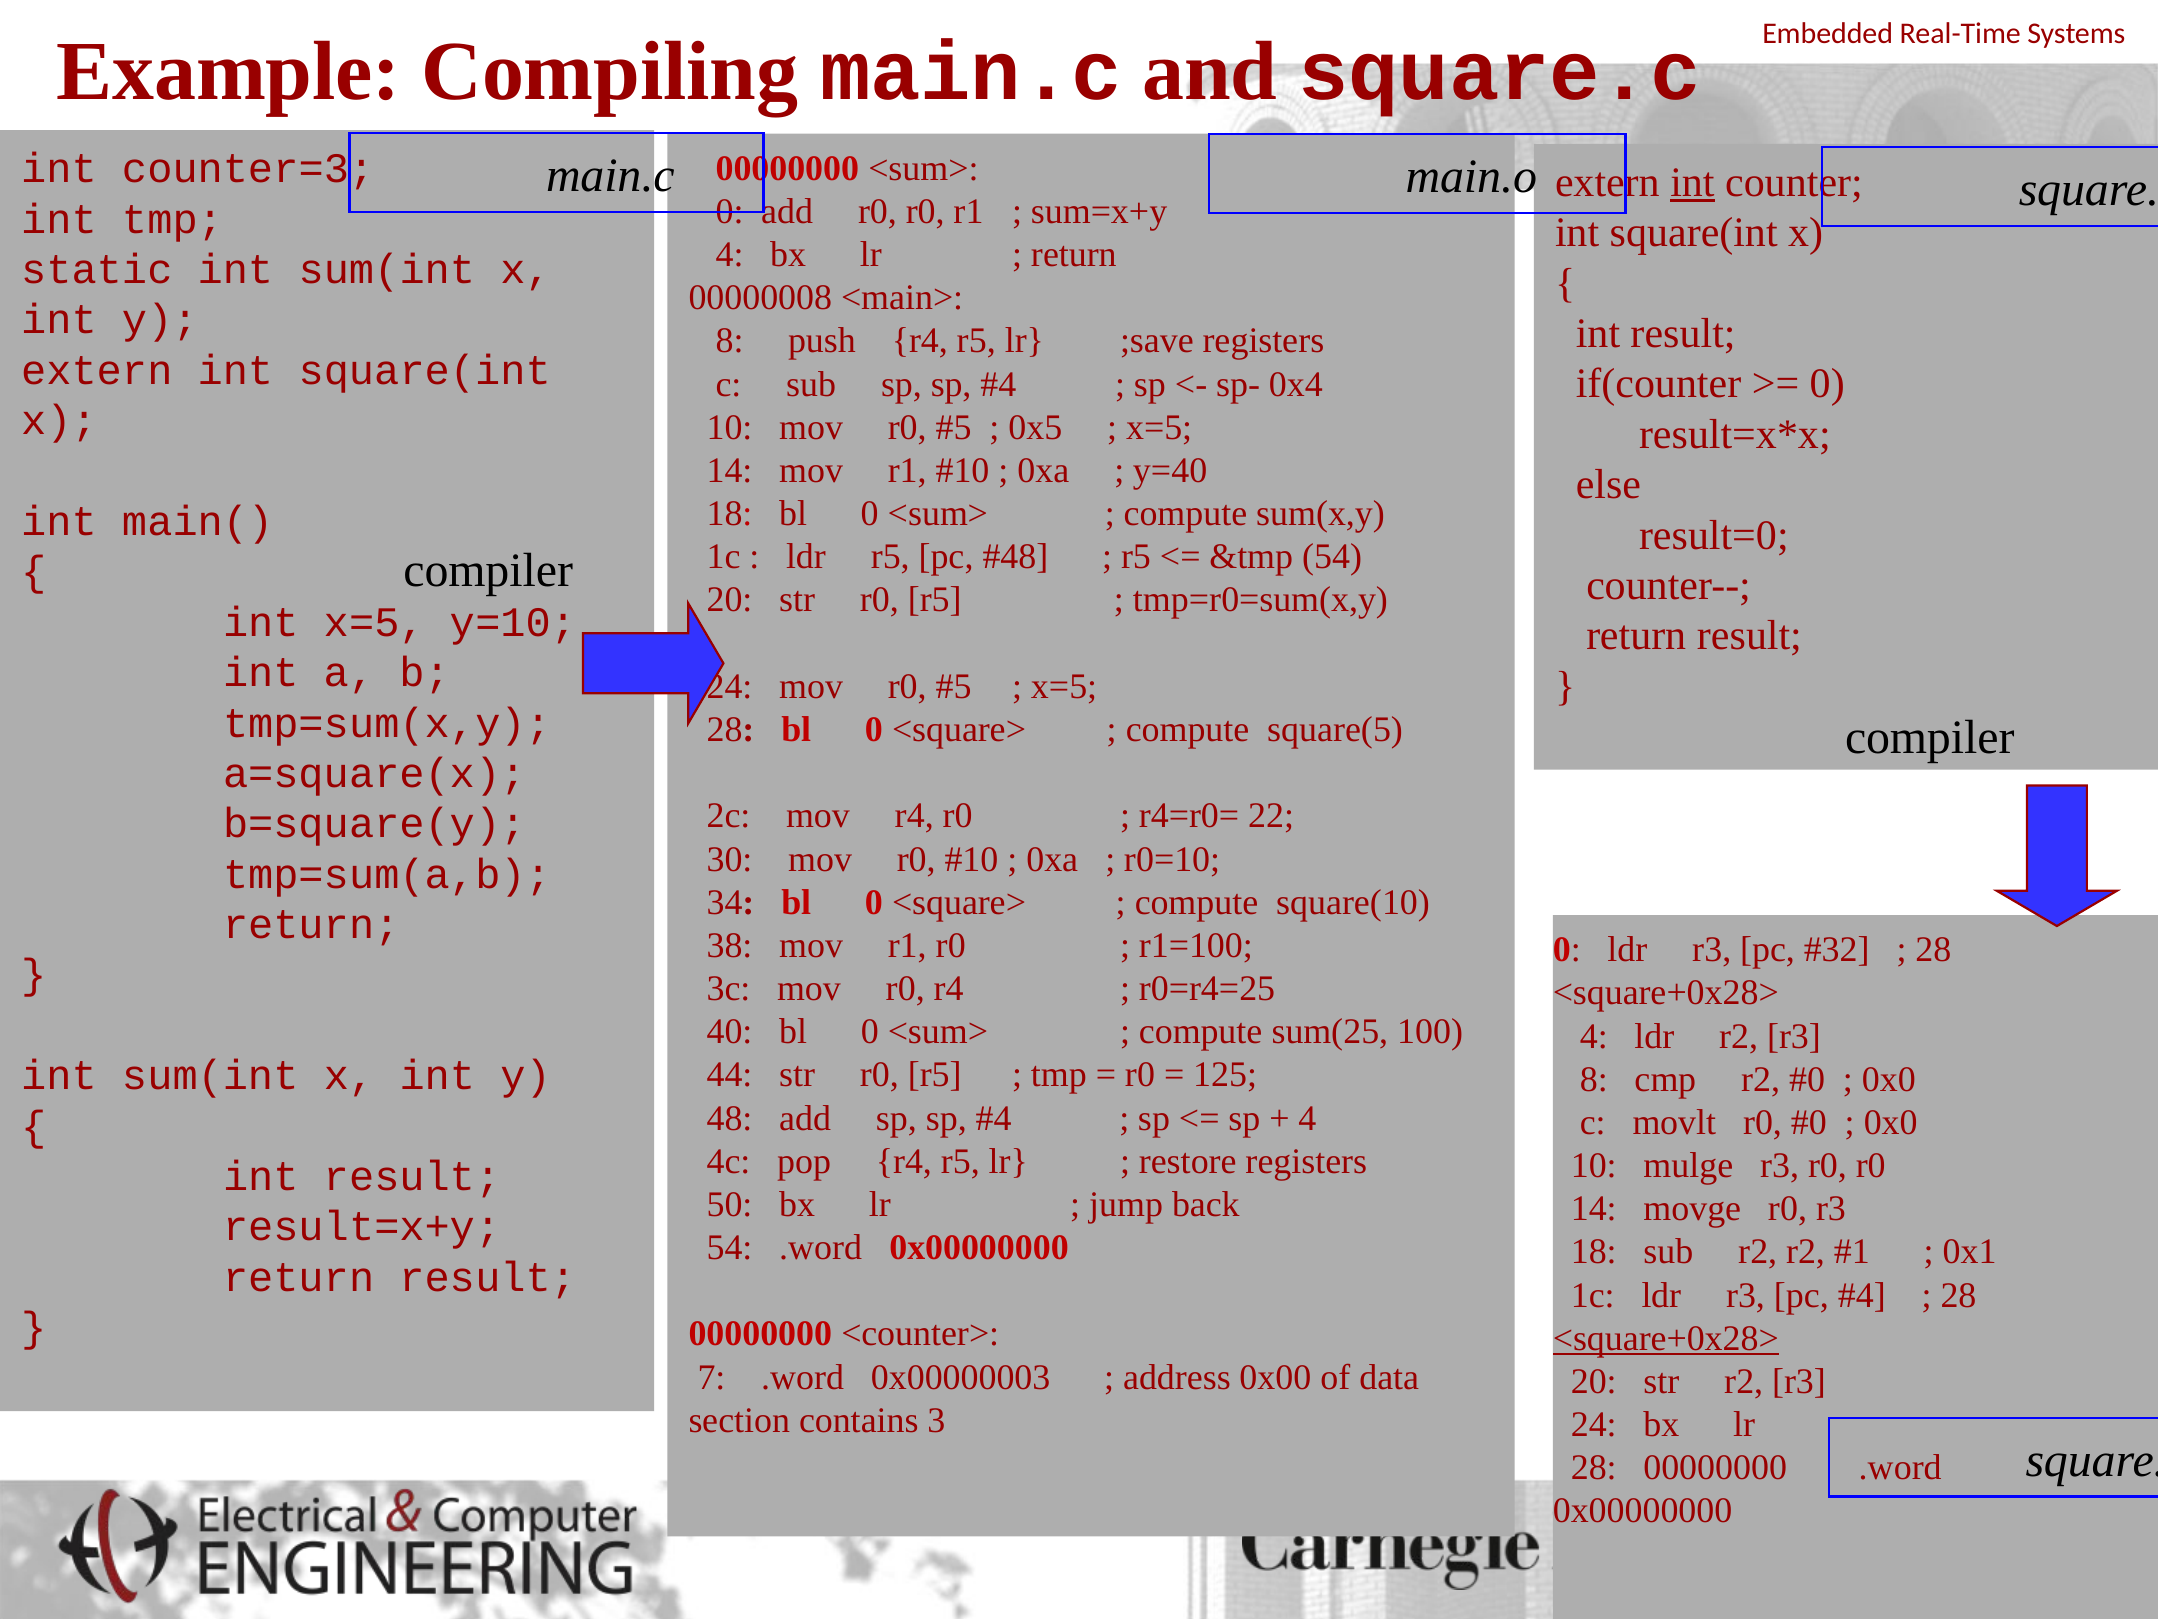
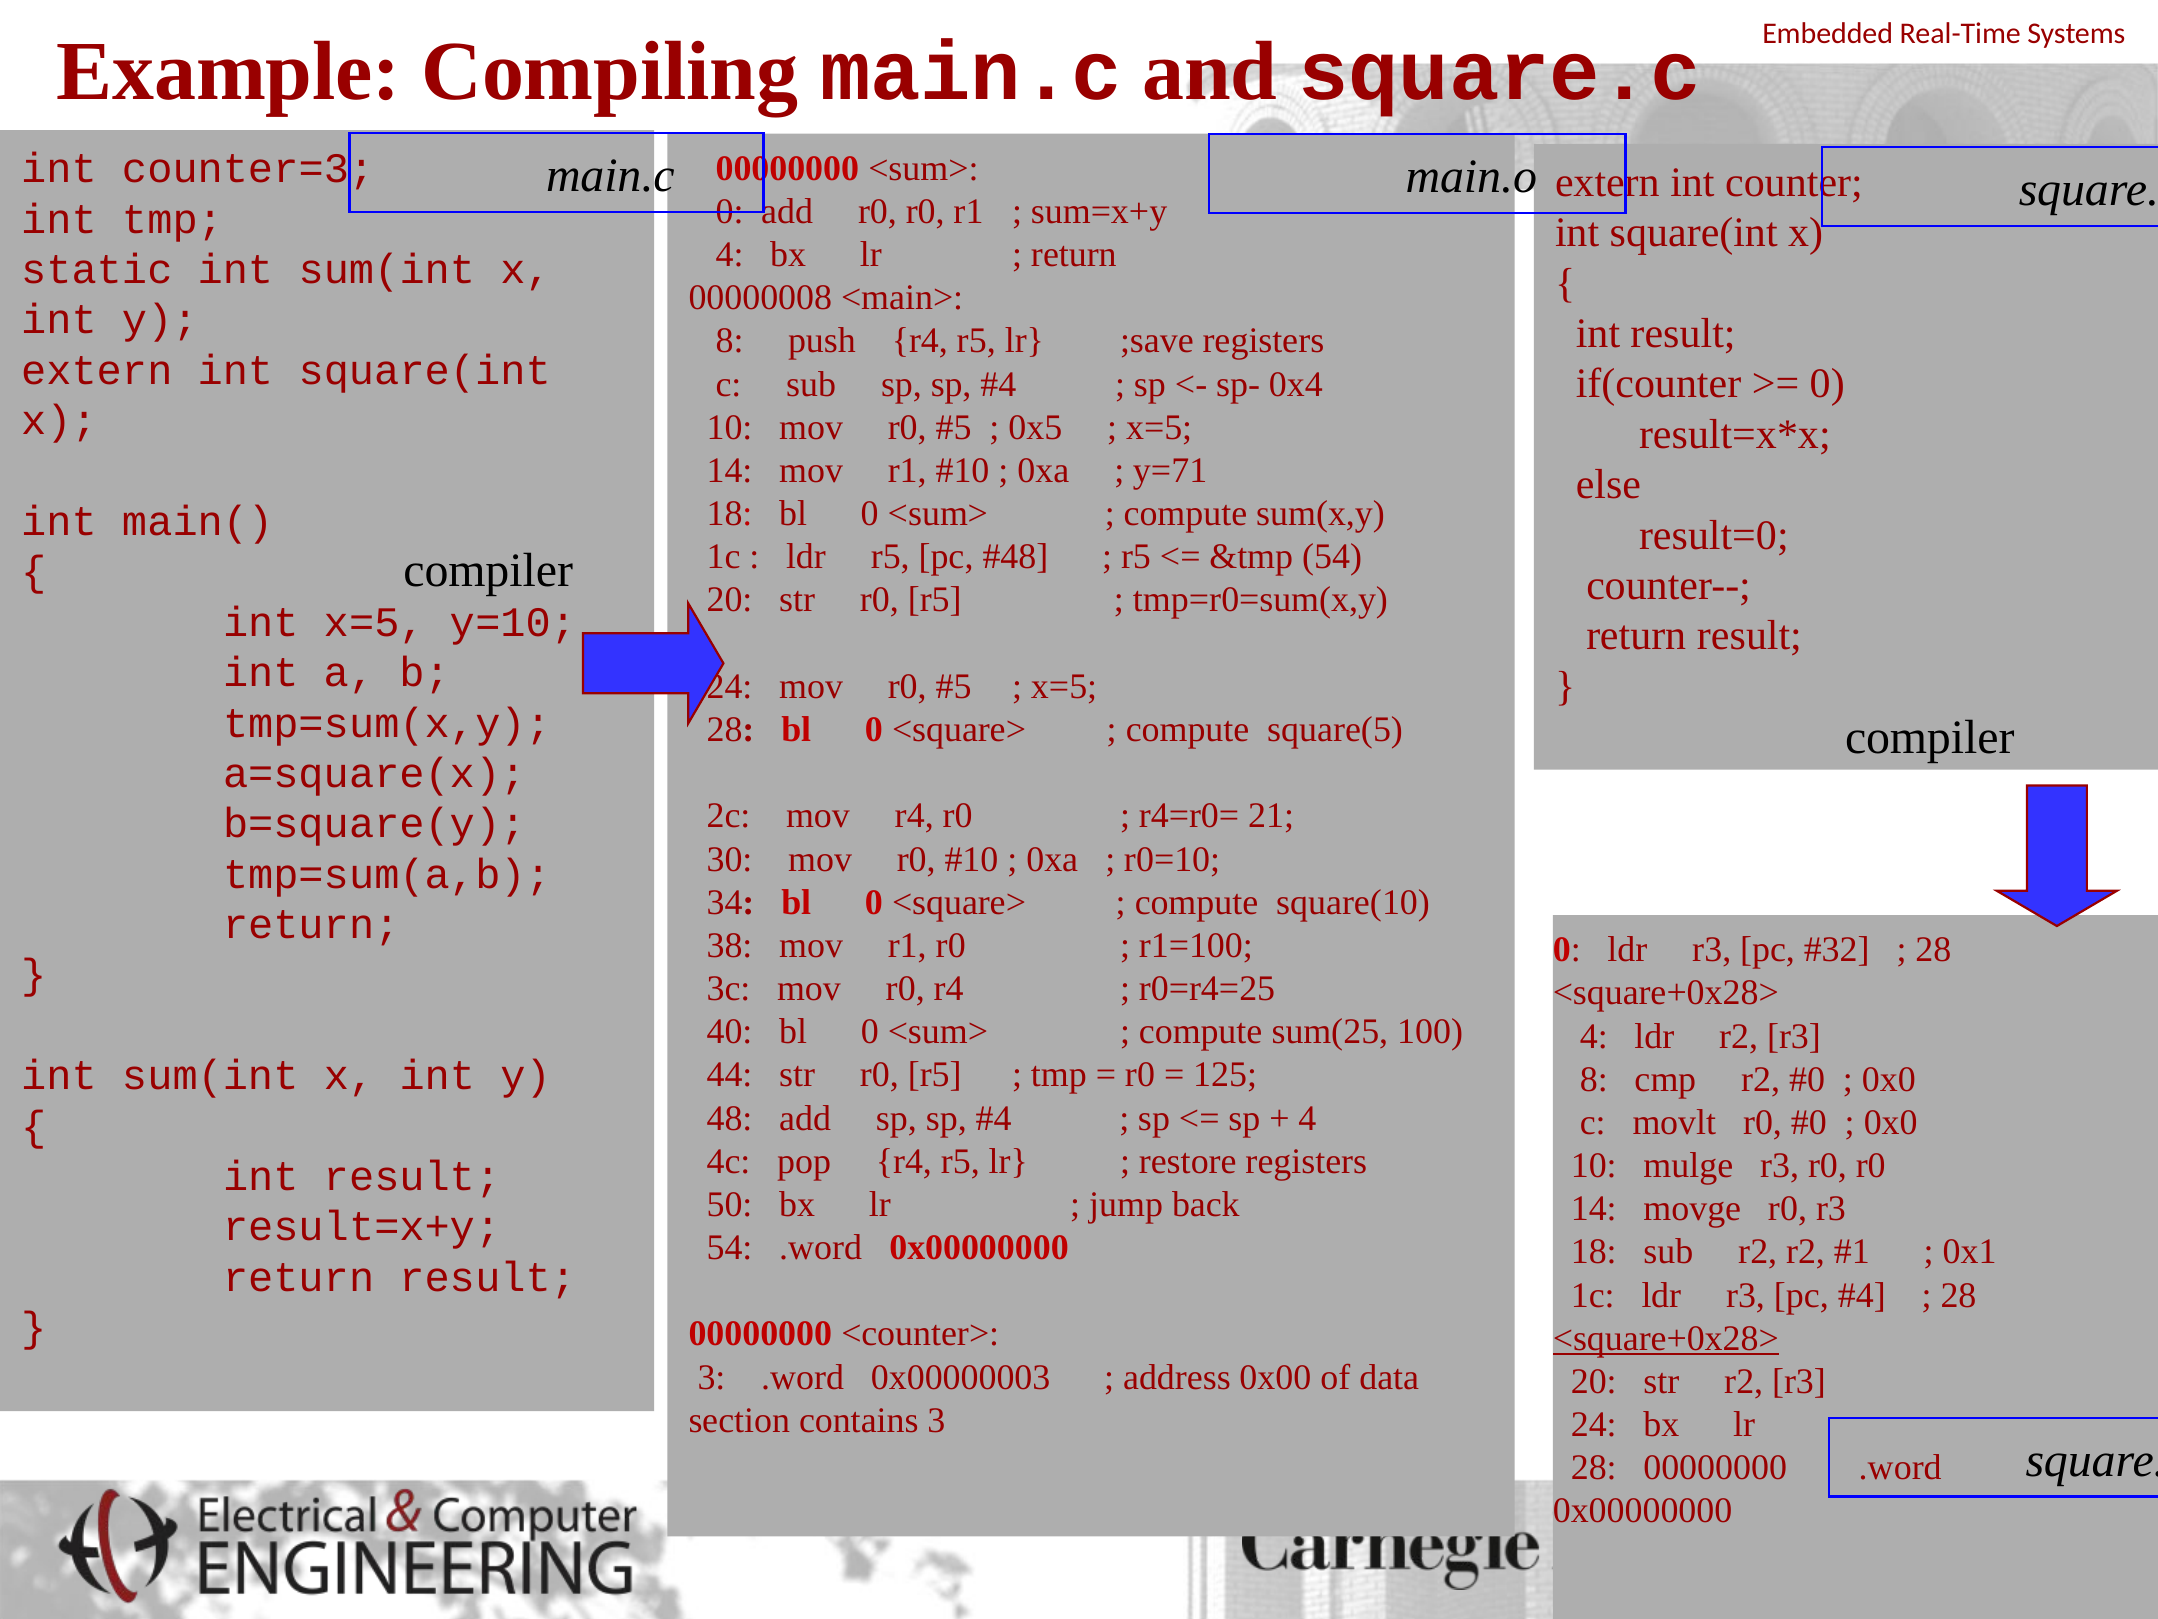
int underline: present -> none (1692, 182)
y=40: y=40 -> y=71 (1170, 470)
22: 22 -> 21 (1271, 816)
7: 7 -> 3 (711, 1377)
